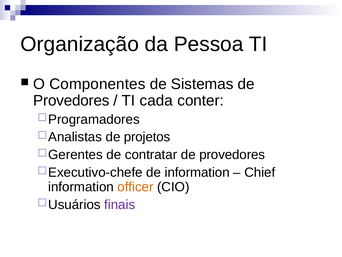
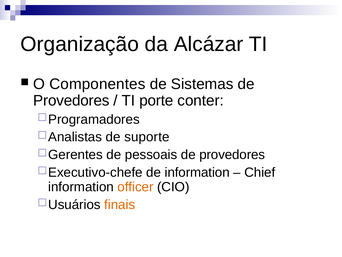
Pessoa: Pessoa -> Alcázar (209, 44)
cada: cada -> porte (156, 100)
projetos: projetos -> suporte (147, 137)
contratar: contratar -> pessoais (151, 155)
finais colour: purple -> orange (120, 204)
